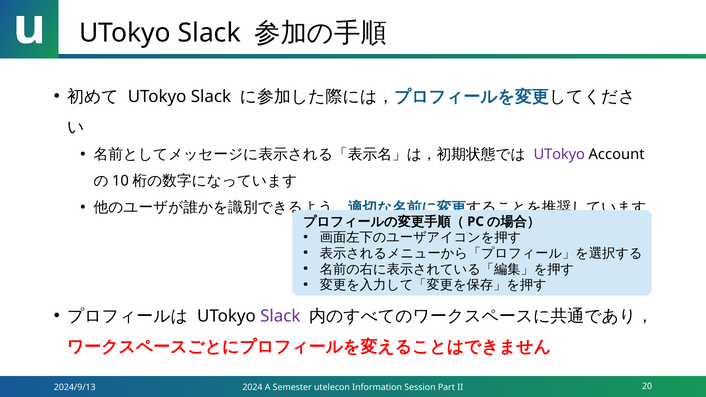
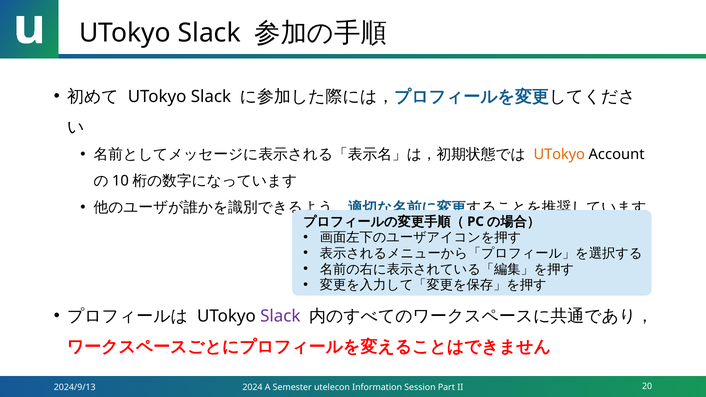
UTokyo colour: purple -> orange (559, 155)
